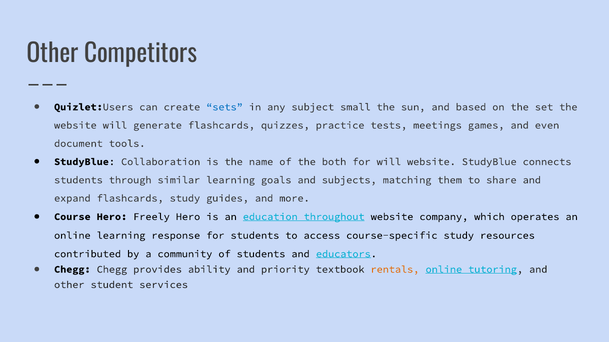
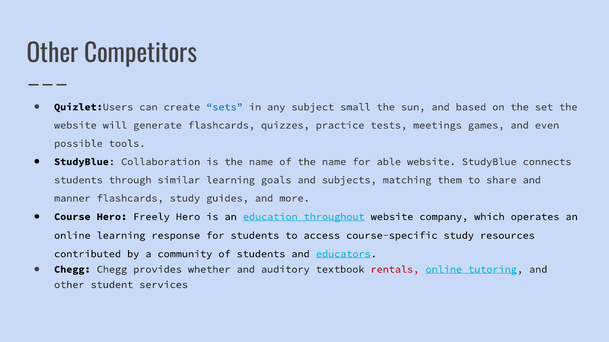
document: document -> possible (78, 144)
of the both: both -> name (334, 162)
for will: will -> able (389, 162)
expand: expand -> manner (72, 199)
ability: ability -> whether (209, 270)
priority: priority -> auditory (285, 270)
rentals colour: orange -> red (395, 270)
